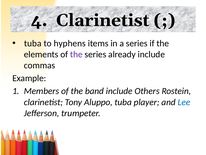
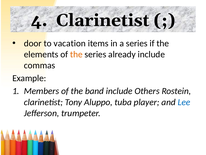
tuba: tuba -> door (33, 43)
hyphens: hyphens -> vacation (70, 43)
the colour: purple -> orange (76, 54)
